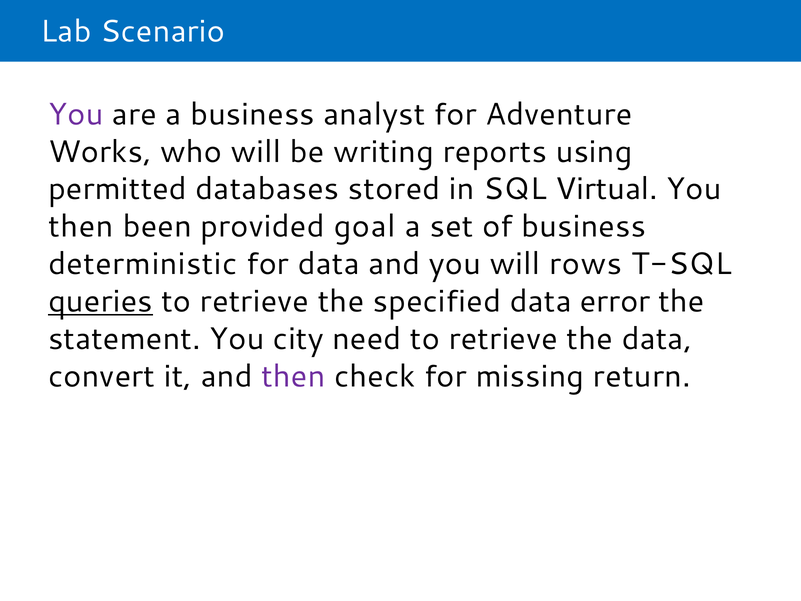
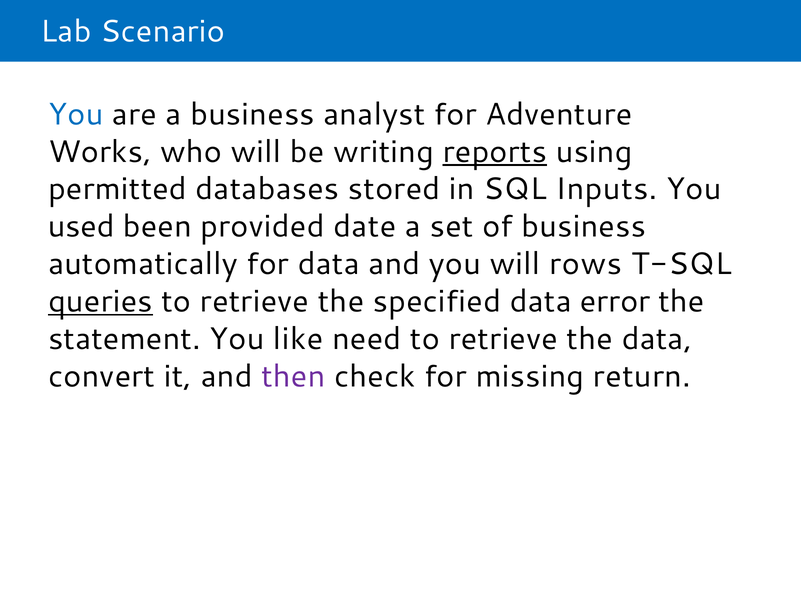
You colour: purple -> blue (76, 114)
reports underline: none -> present (495, 152)
Virtual: Virtual -> Inputs (606, 189)
then: then -> used (81, 226)
goal: goal -> date (365, 226)
deterministic: deterministic -> automatically (143, 264)
city: city -> like (298, 339)
